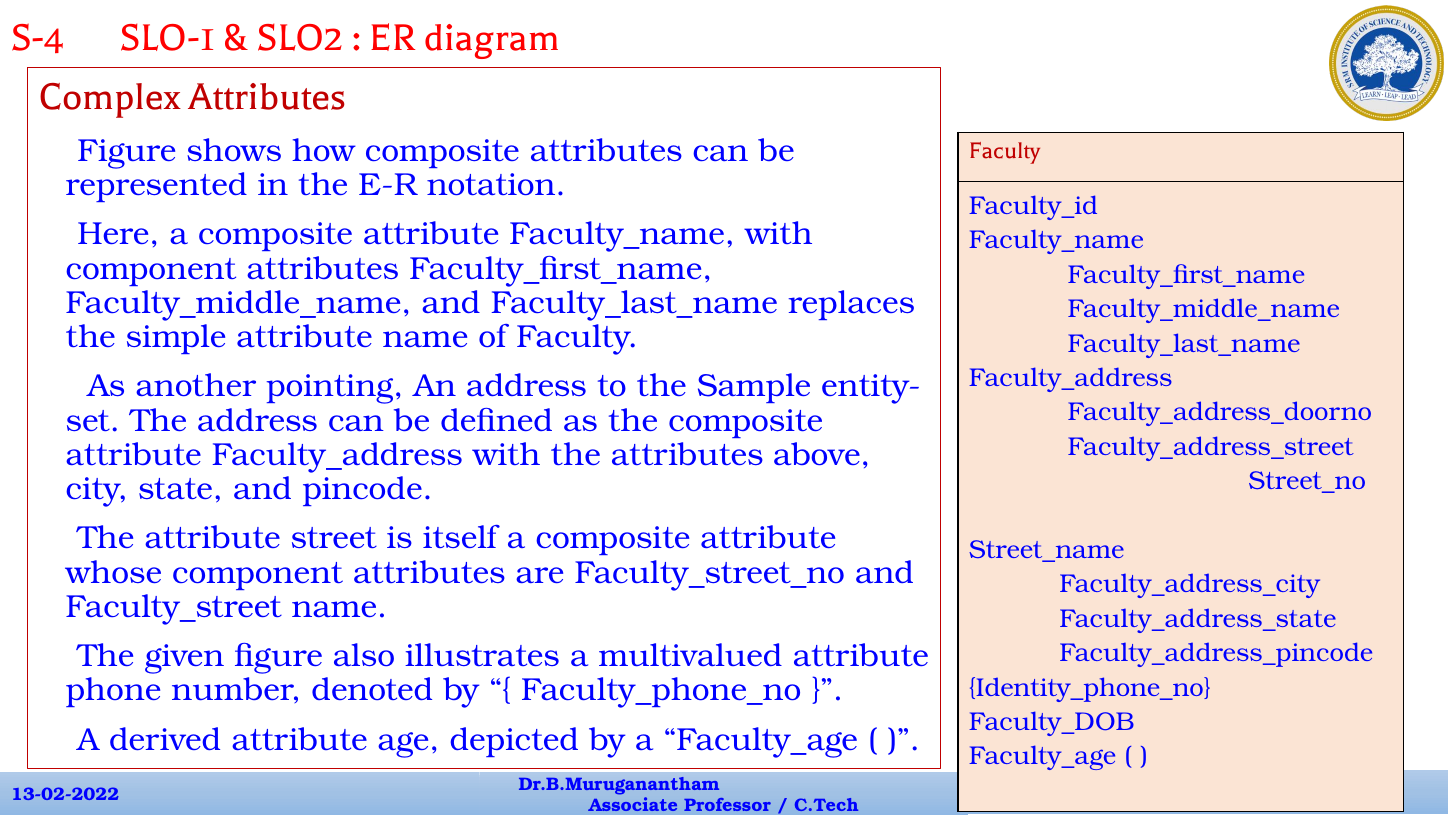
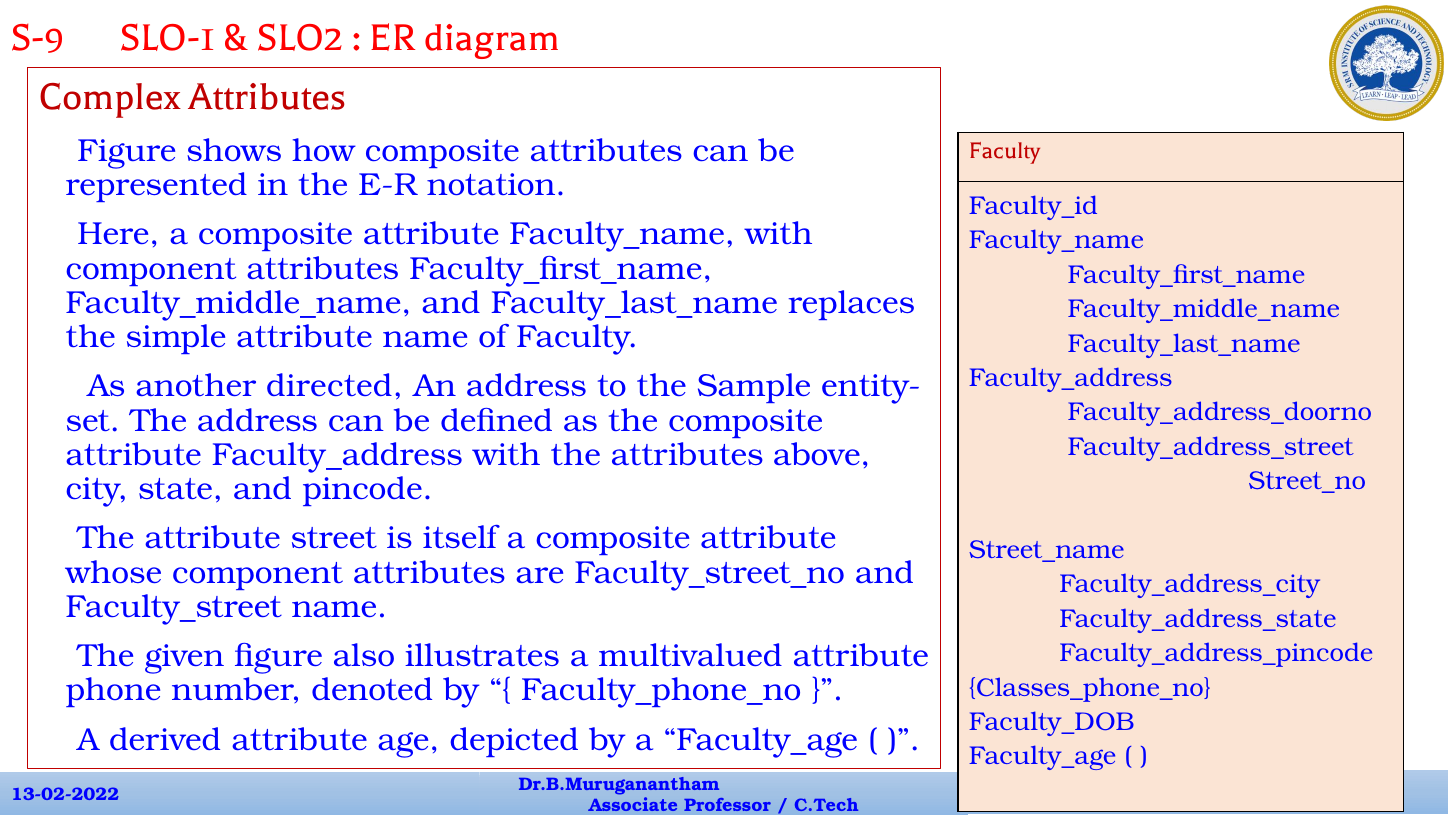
S-4: S-4 -> S-9 (37, 37)
pointing: pointing -> directed (335, 386)
Identity_phone_no: Identity_phone_no -> Classes_phone_no (1090, 687)
